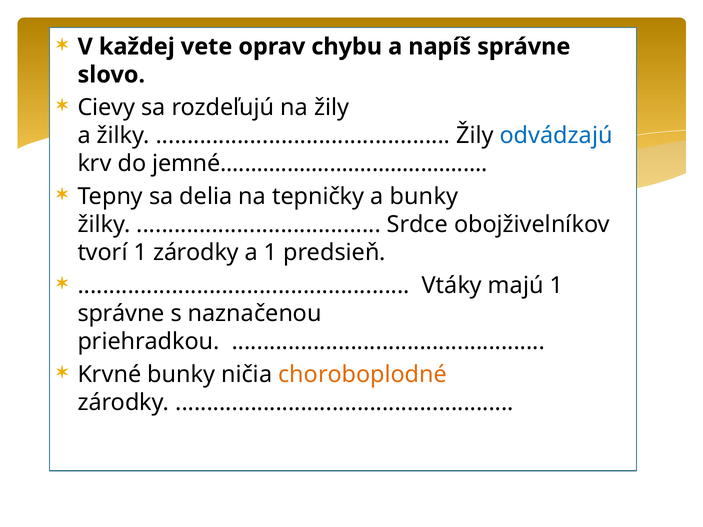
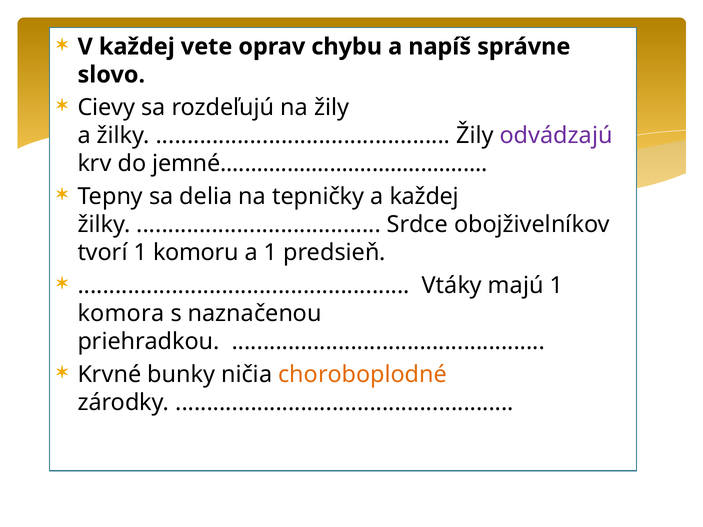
odvádzajú colour: blue -> purple (556, 136)
a bunky: bunky -> každej (424, 197)
1 zárodky: zárodky -> komoru (196, 253)
správne: správne -> komora (121, 314)
